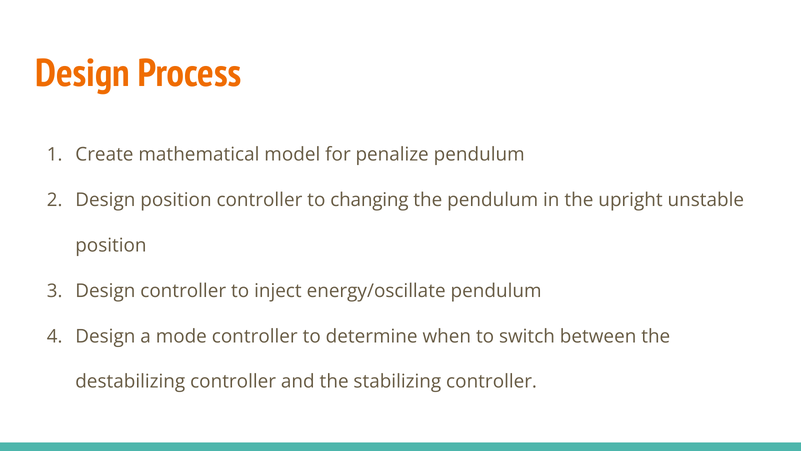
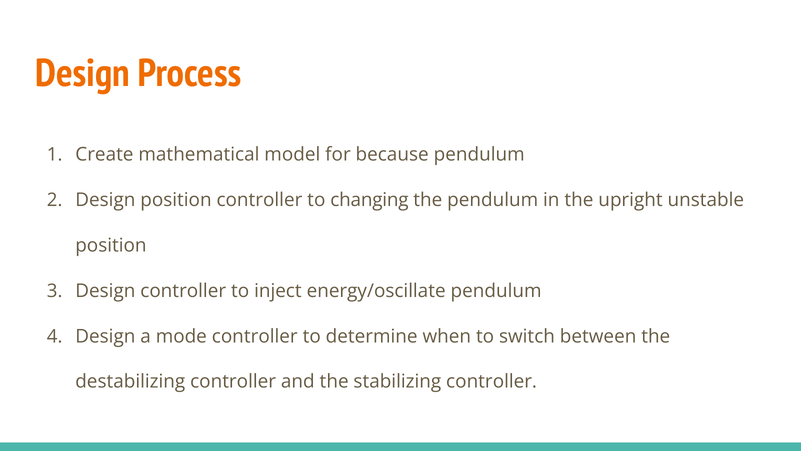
penalize: penalize -> because (392, 154)
